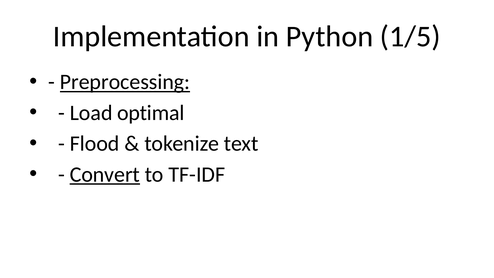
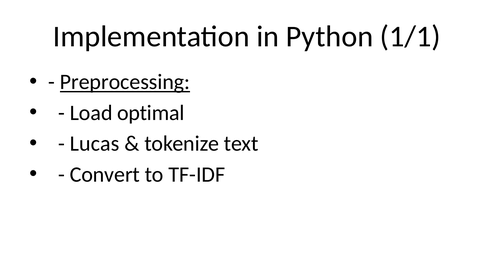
1/5: 1/5 -> 1/1 (410, 36)
Flood: Flood -> Lucas (95, 144)
Convert underline: present -> none (105, 174)
